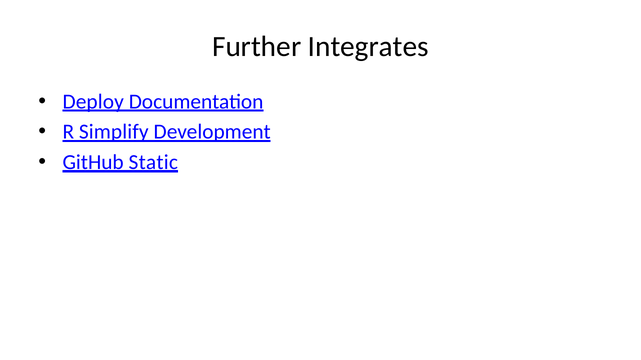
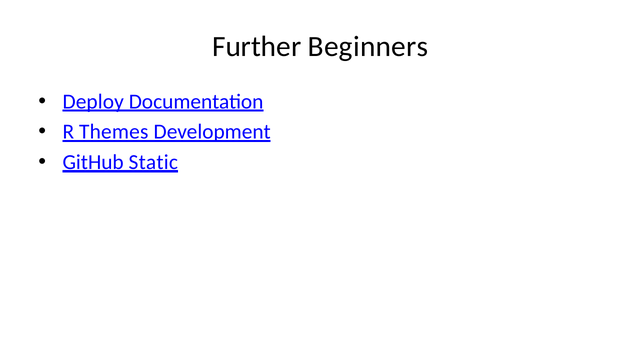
Integrates: Integrates -> Beginners (368, 47)
Simplify: Simplify -> Themes (114, 132)
